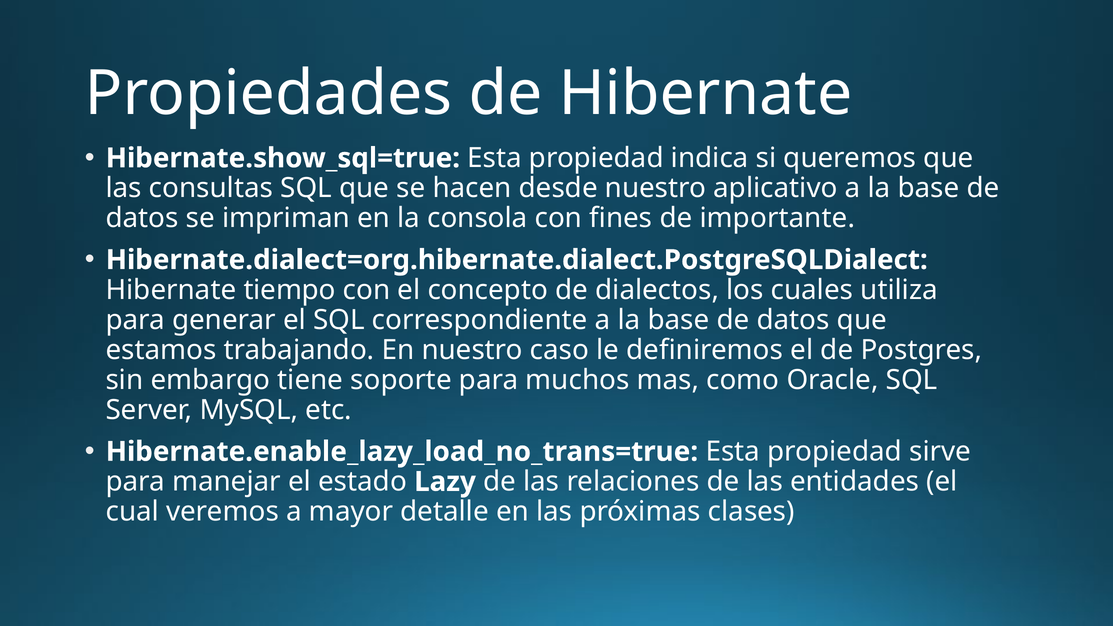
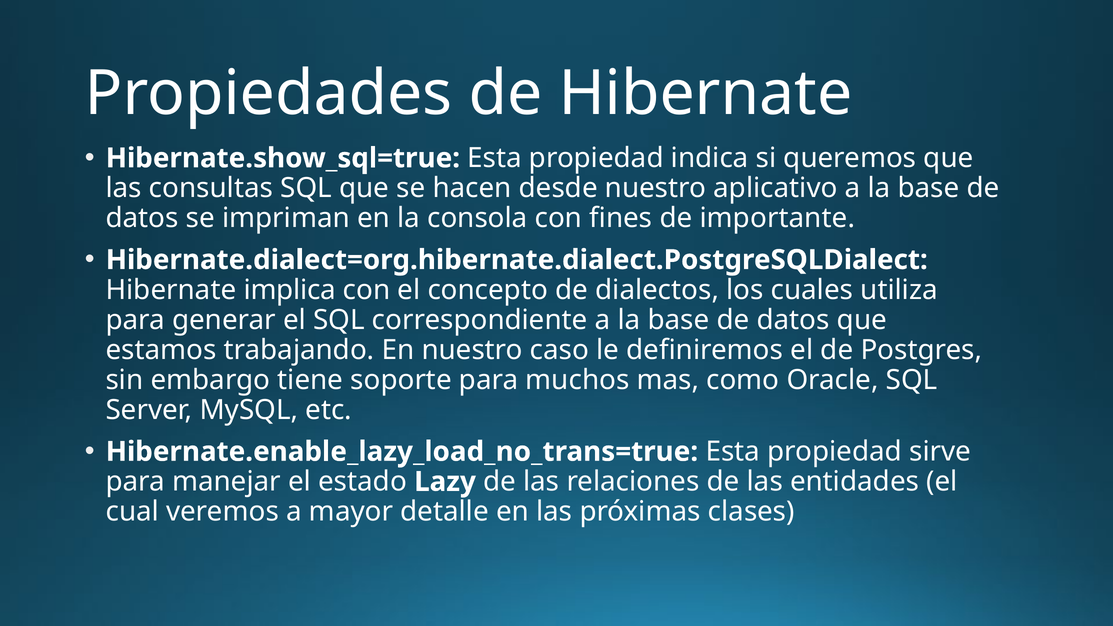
tiempo: tiempo -> implica (290, 290)
